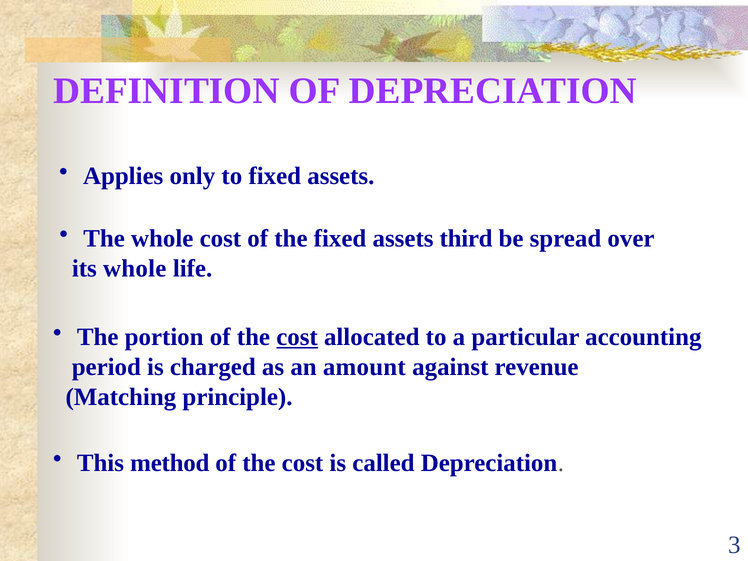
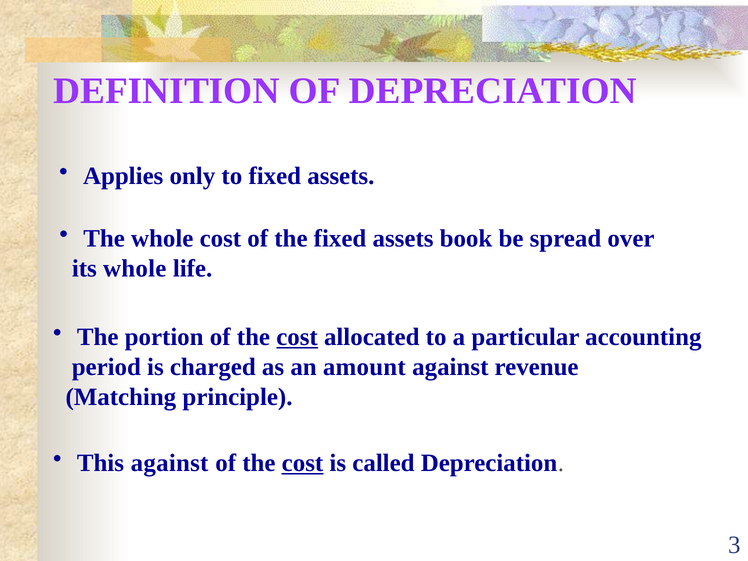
third: third -> book (466, 239)
This method: method -> against (170, 463)
cost underline: none -> present (303, 463)
